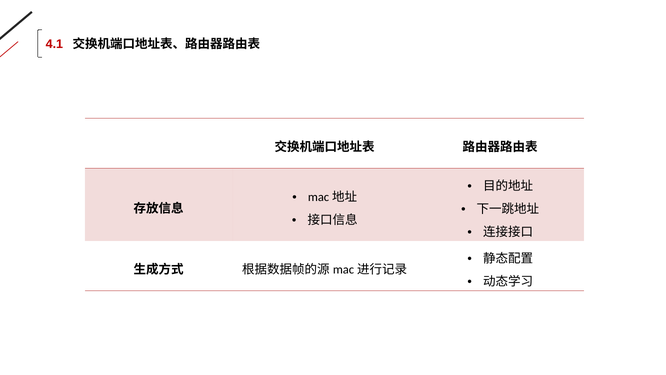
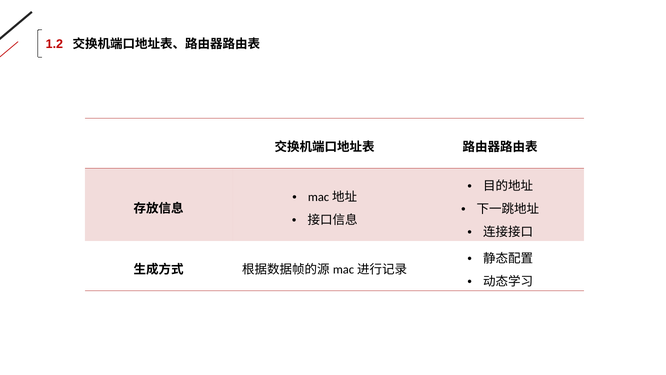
4.1: 4.1 -> 1.2 (54, 44)
